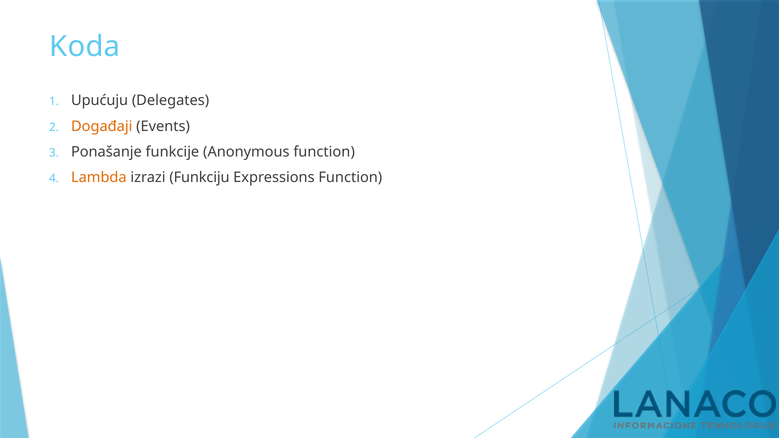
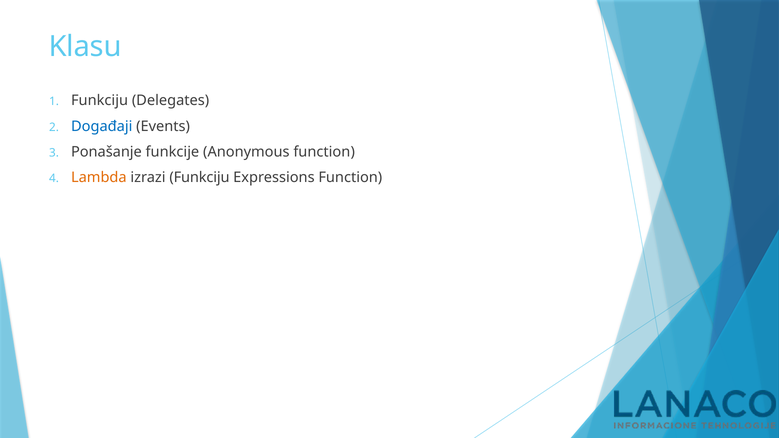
Koda: Koda -> Klasu (85, 47)
Upućuju: Upućuju -> Funkciju (100, 101)
Događaji colour: orange -> blue (102, 126)
